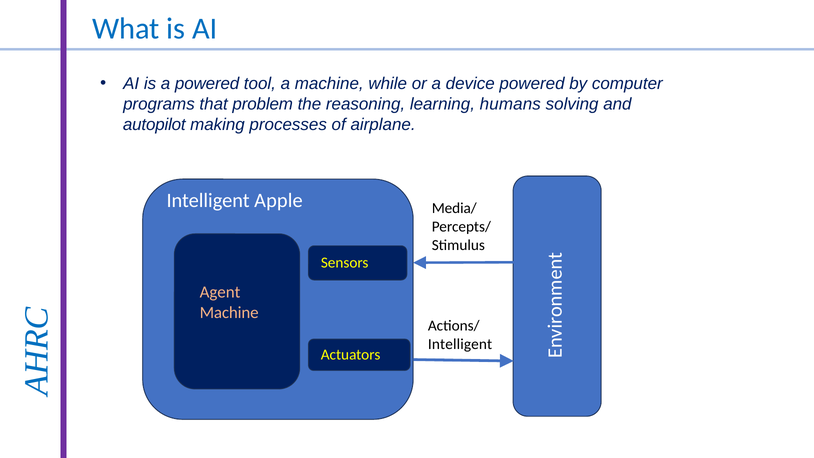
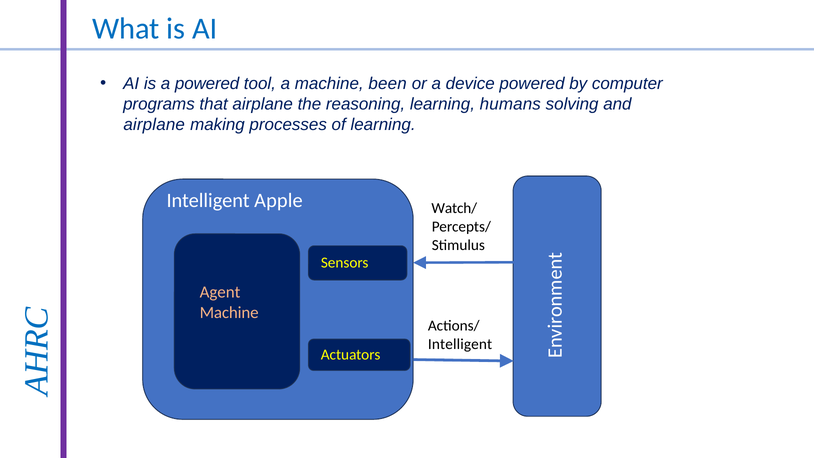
while: while -> been (388, 84)
that problem: problem -> airplane (263, 104)
autopilot: autopilot -> airplane (154, 124)
of airplane: airplane -> learning (383, 124)
Media/: Media/ -> Watch/ (454, 208)
